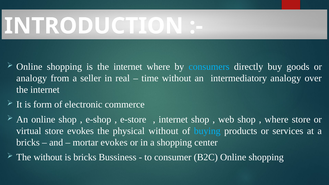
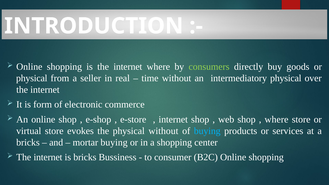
consumers colour: light blue -> light green (209, 67)
analogy: analogy -> physical (32, 78)
intermediatory analogy: analogy -> physical (286, 78)
mortar evokes: evokes -> buying (114, 142)
without: without -> internet (48, 157)
